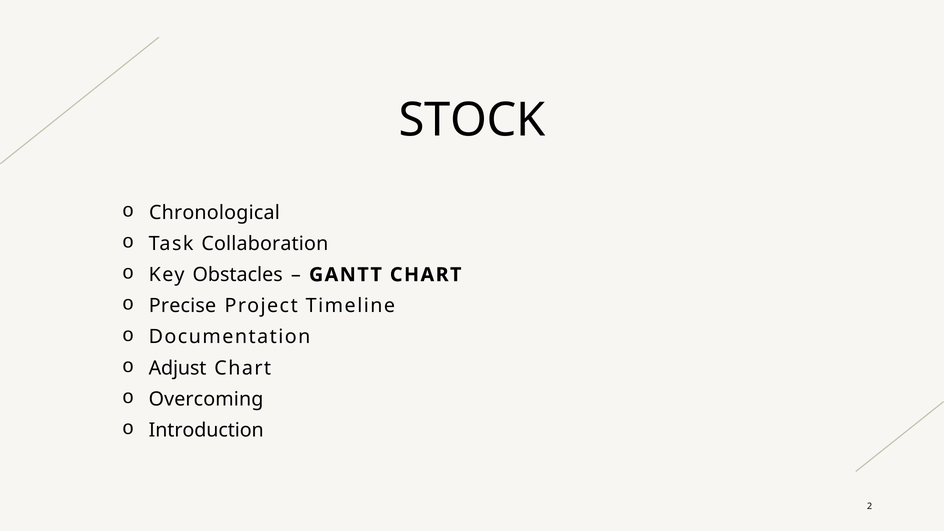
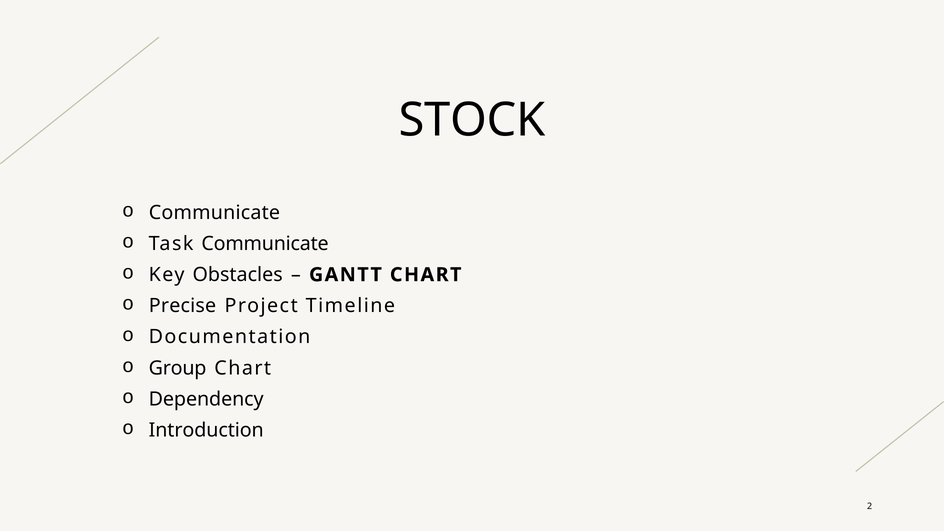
Chronological: Chronological -> Communicate (214, 213)
Task Collaboration: Collaboration -> Communicate (265, 244)
Adjust: Adjust -> Group (178, 368)
Overcoming: Overcoming -> Dependency (206, 399)
